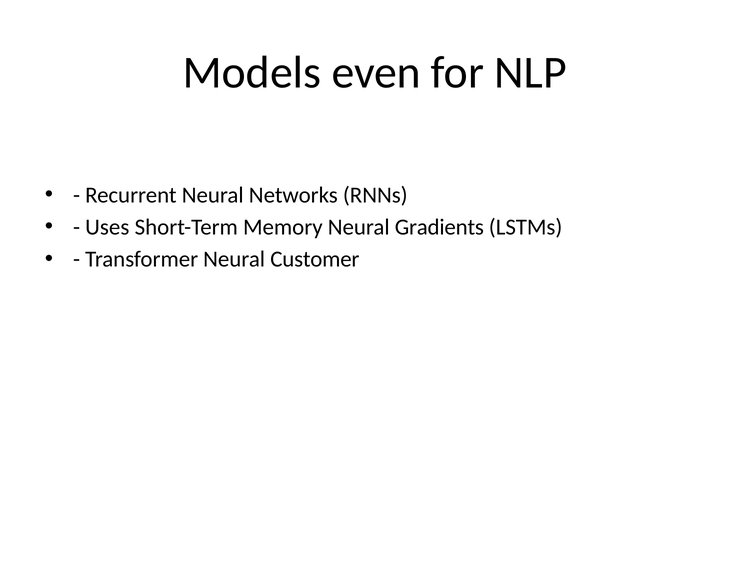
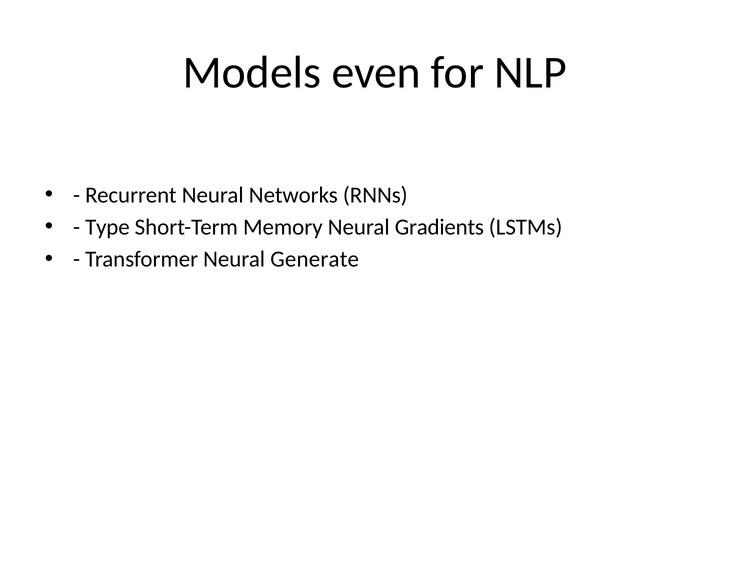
Uses: Uses -> Type (107, 227)
Customer: Customer -> Generate (315, 259)
